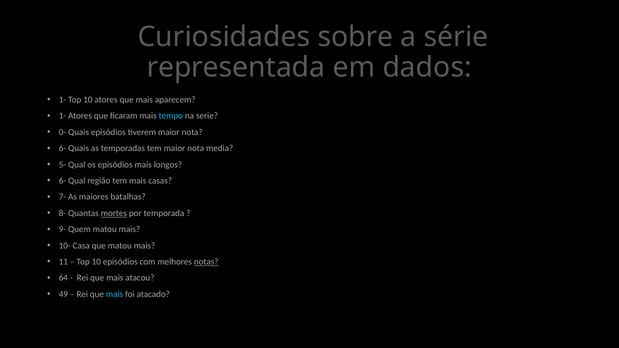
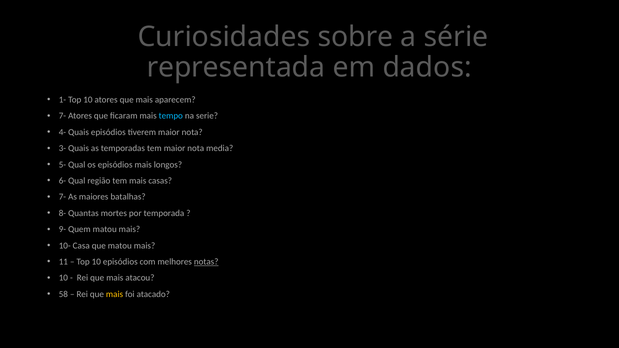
1-: 1- -> 7- (62, 116)
0-: 0- -> 4- (62, 132)
6-: 6- -> 3- (62, 148)
mortes underline: present -> none (114, 213)
64: 64 -> 10 (63, 278)
49: 49 -> 58 (63, 294)
mais colour: light blue -> yellow (115, 294)
